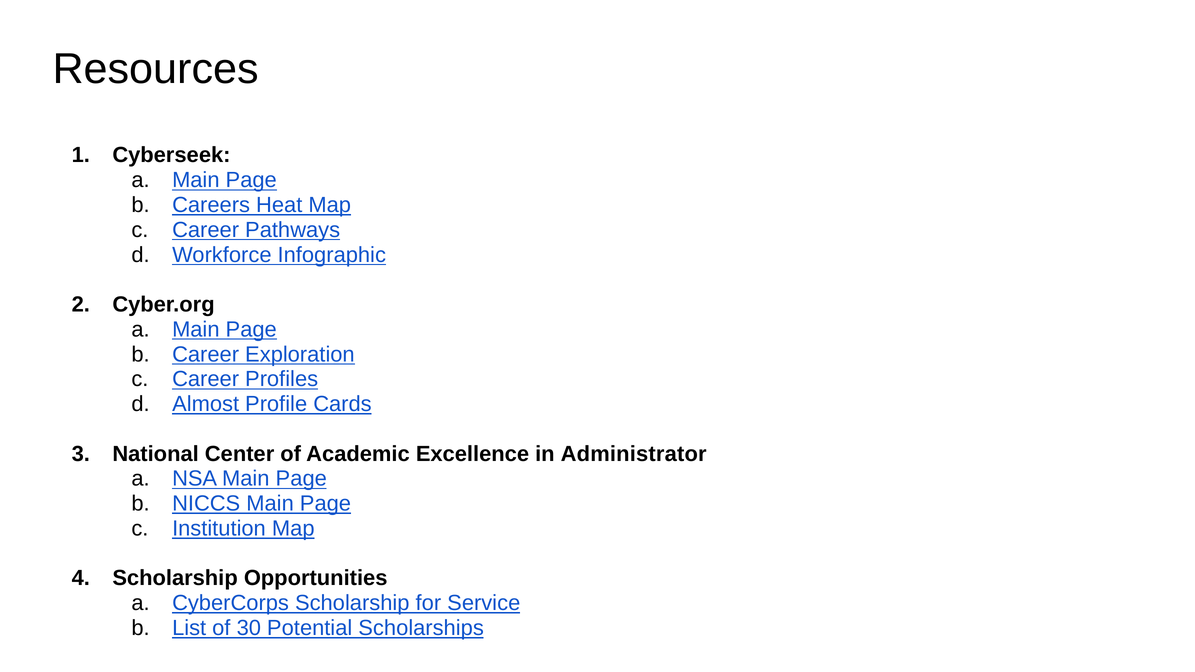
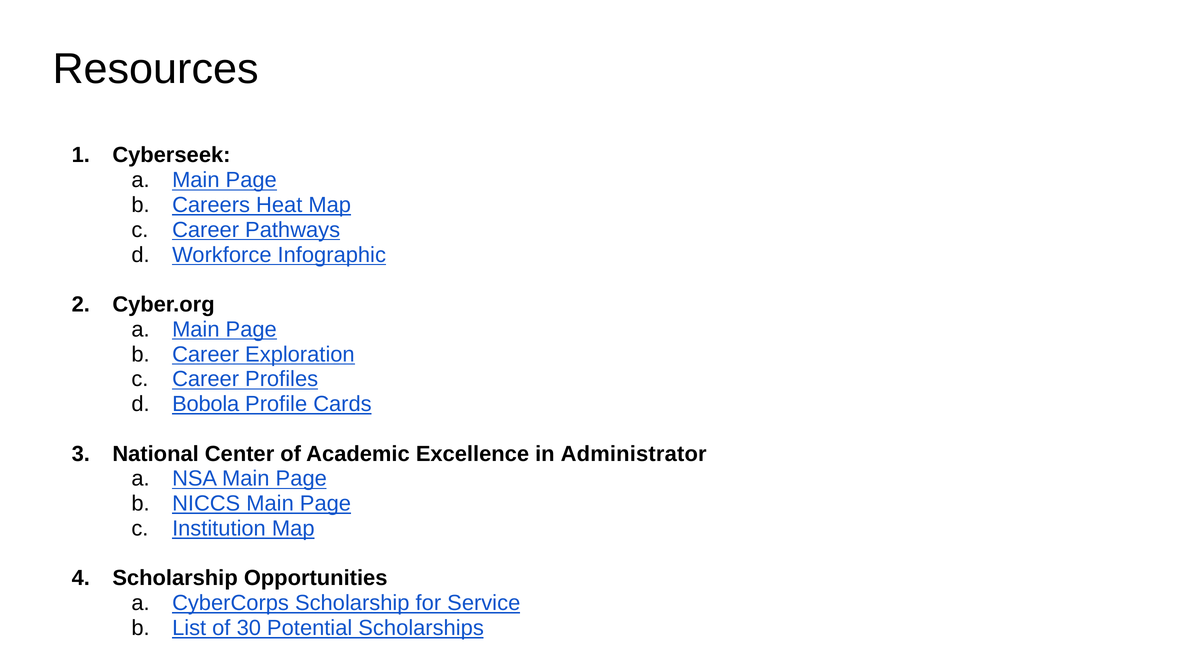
Almost: Almost -> Bobola (206, 404)
